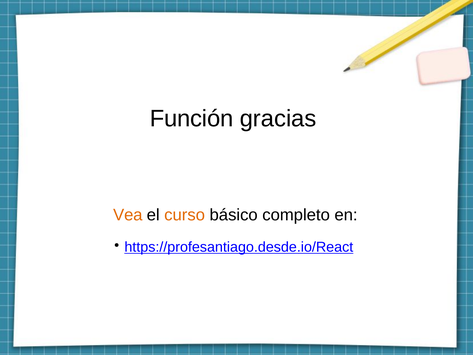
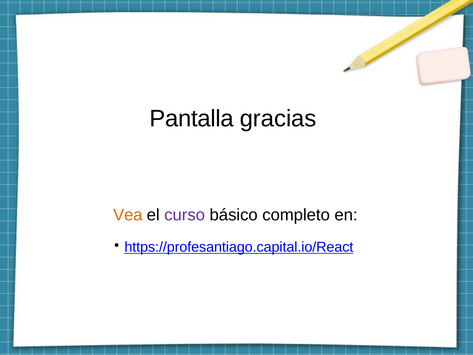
Función: Función -> Pantalla (192, 118)
curso colour: orange -> purple (185, 215)
https://profesantiago.desde.io/React: https://profesantiago.desde.io/React -> https://profesantiago.capital.io/React (239, 247)
